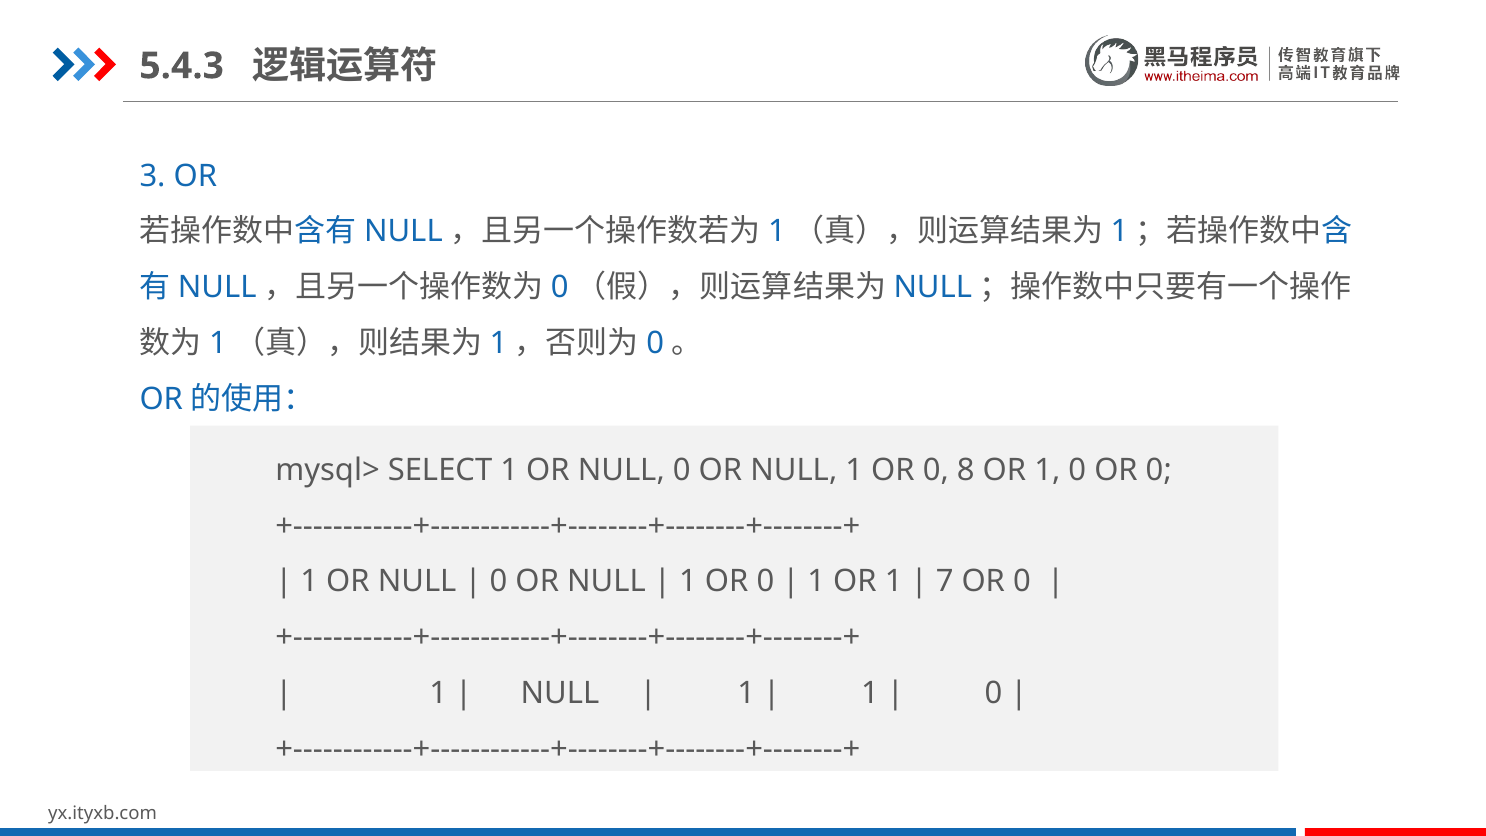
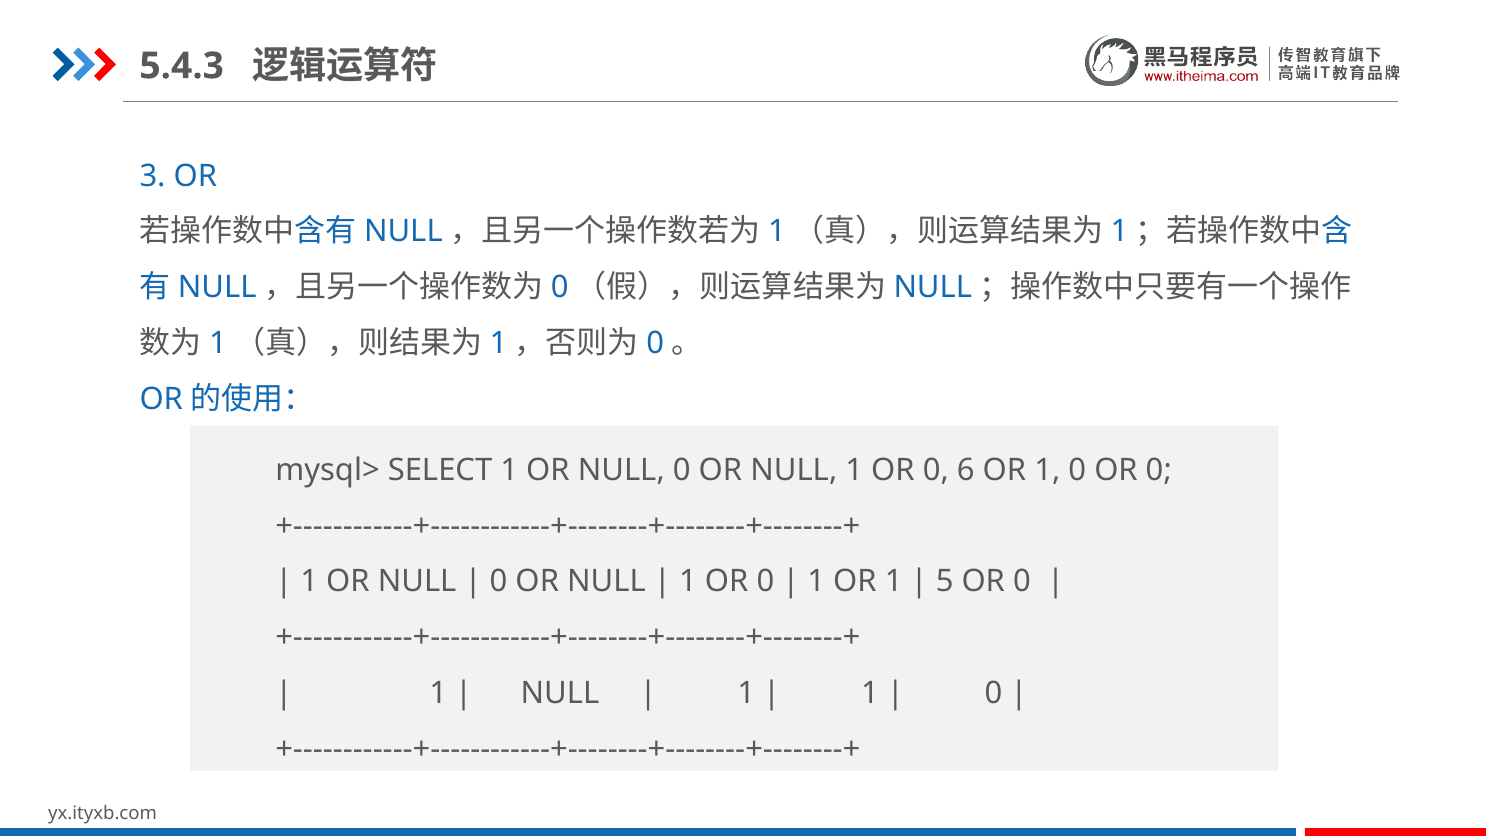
8: 8 -> 6 (966, 470)
7: 7 -> 5 (945, 582)
